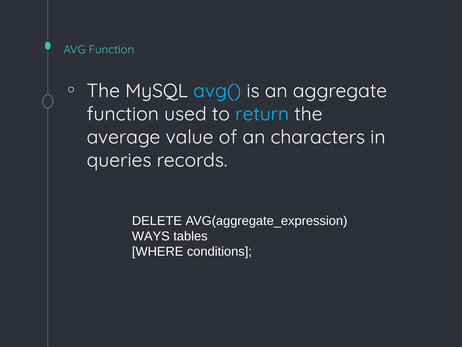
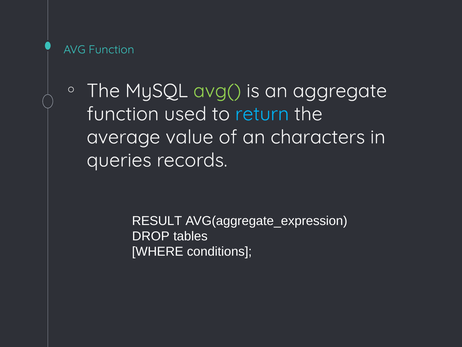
avg( colour: light blue -> light green (217, 91)
DELETE: DELETE -> RESULT (157, 221)
WAYS: WAYS -> DROP (151, 236)
